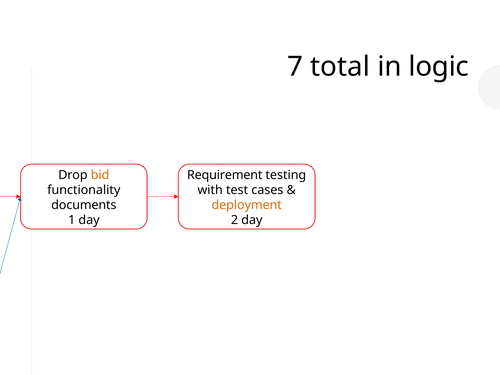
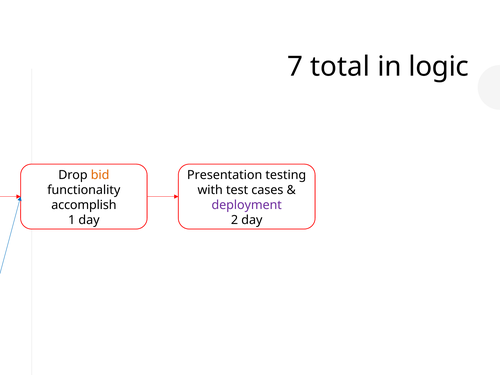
Requirement: Requirement -> Presentation (225, 175)
documents: documents -> accomplish (84, 205)
deployment colour: orange -> purple (247, 205)
